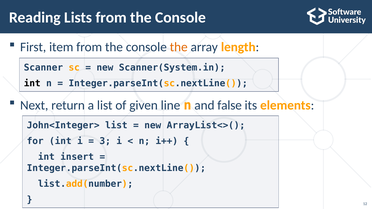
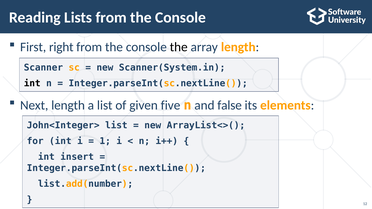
item: item -> right (61, 47)
the colour: orange -> black (179, 47)
Next return: return -> length (68, 105)
line: line -> five (171, 105)
3: 3 -> 1 (105, 141)
